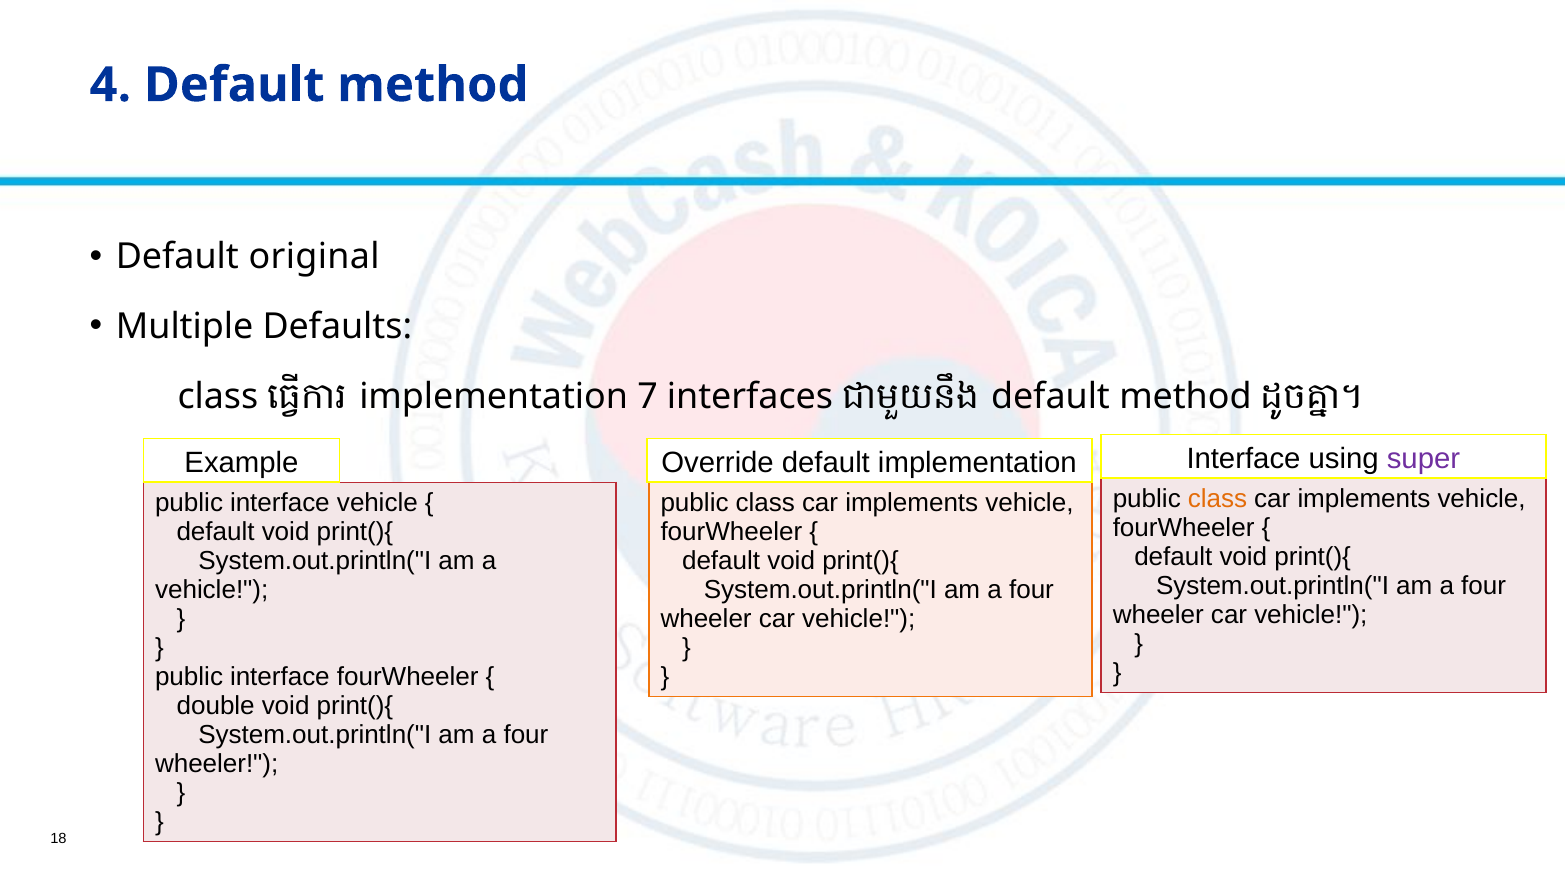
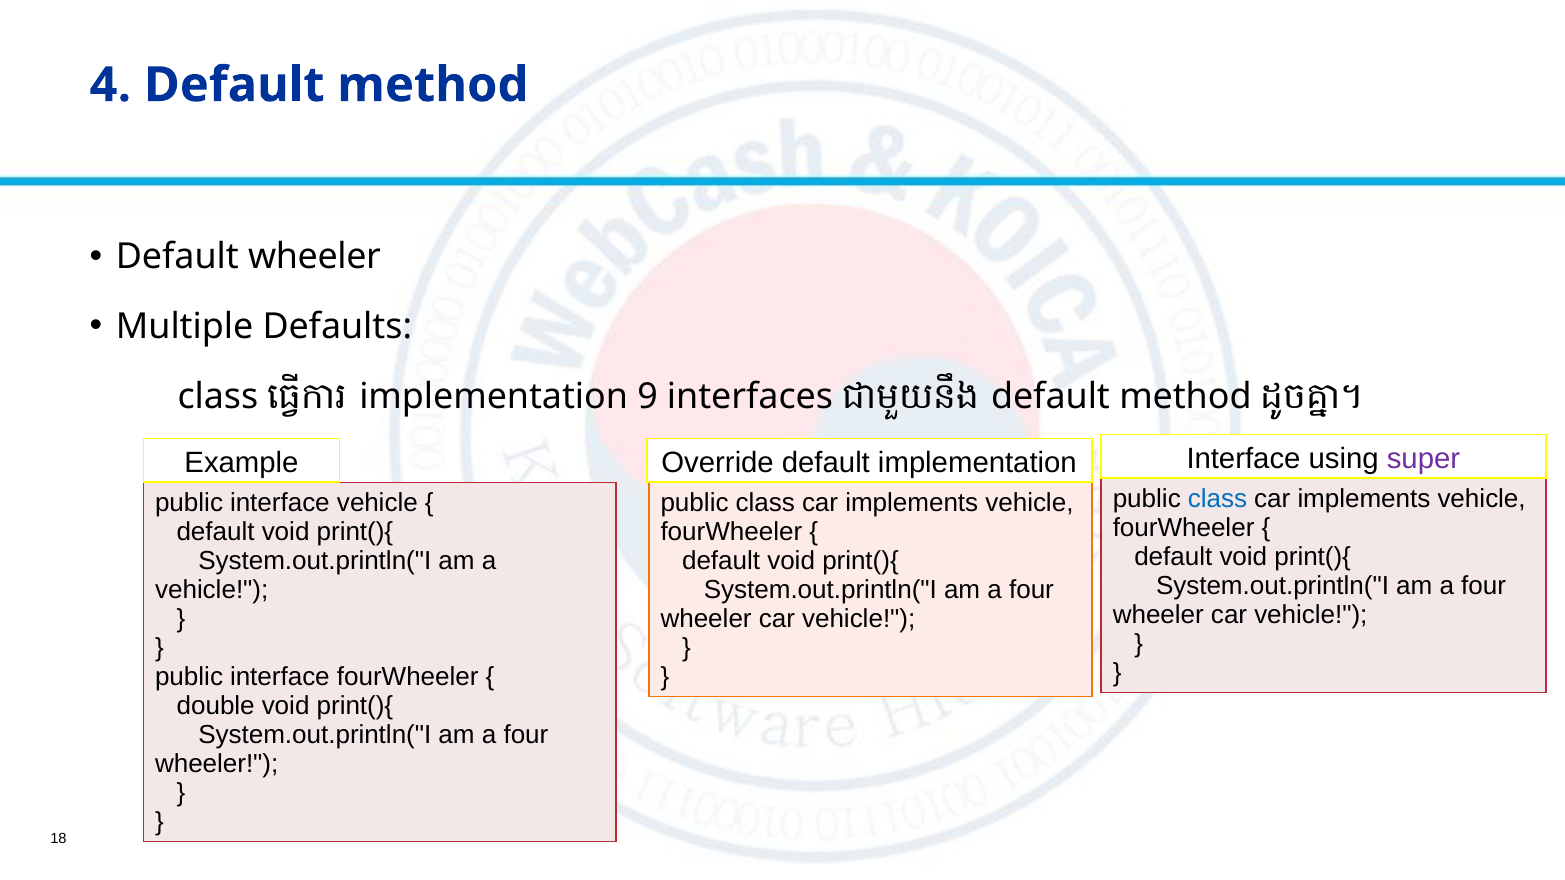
Default original: original -> wheeler (315, 257)
7: 7 -> 9 (648, 397)
class colour: orange -> blue (1217, 499)
